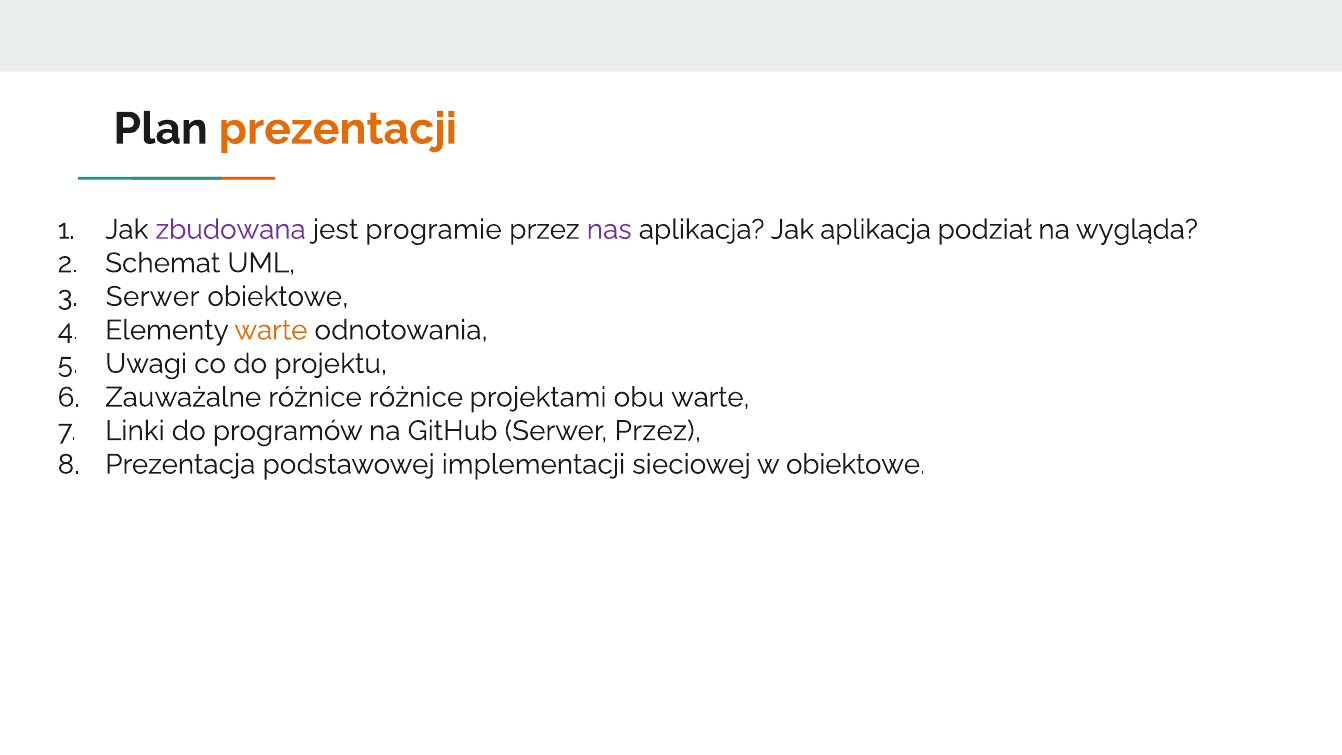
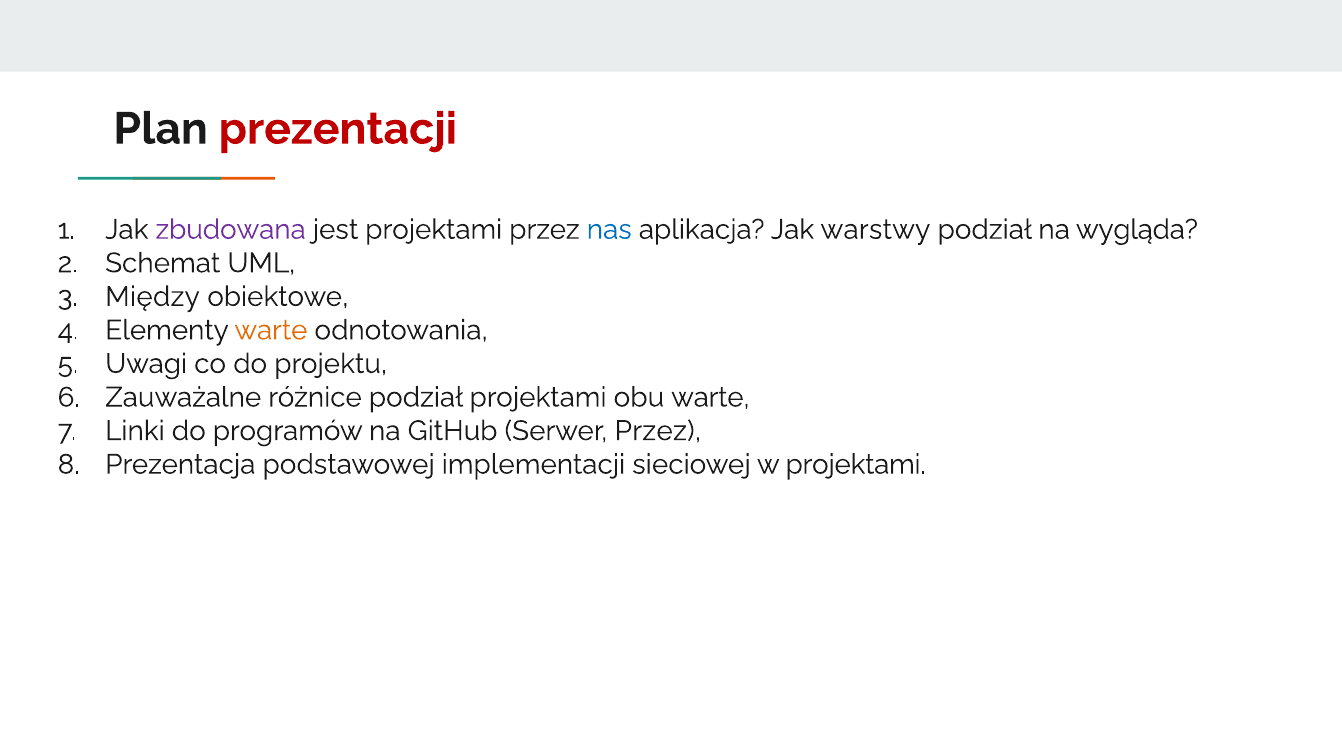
prezentacji colour: orange -> red (338, 129)
jest programie: programie -> projektami (434, 229)
nas colour: purple -> blue (609, 229)
Jak aplikacja: aplikacja -> warstwy (875, 229)
Serwer: Serwer -> Między (152, 297)
różnice różnice: różnice -> podział (416, 397)
w obiektowe: obiektowe -> projektami (856, 464)
